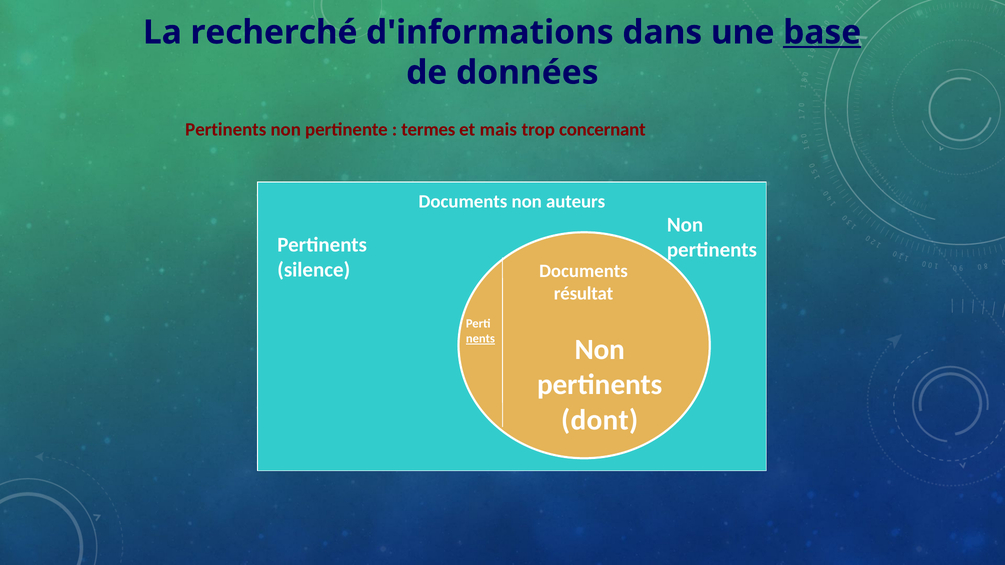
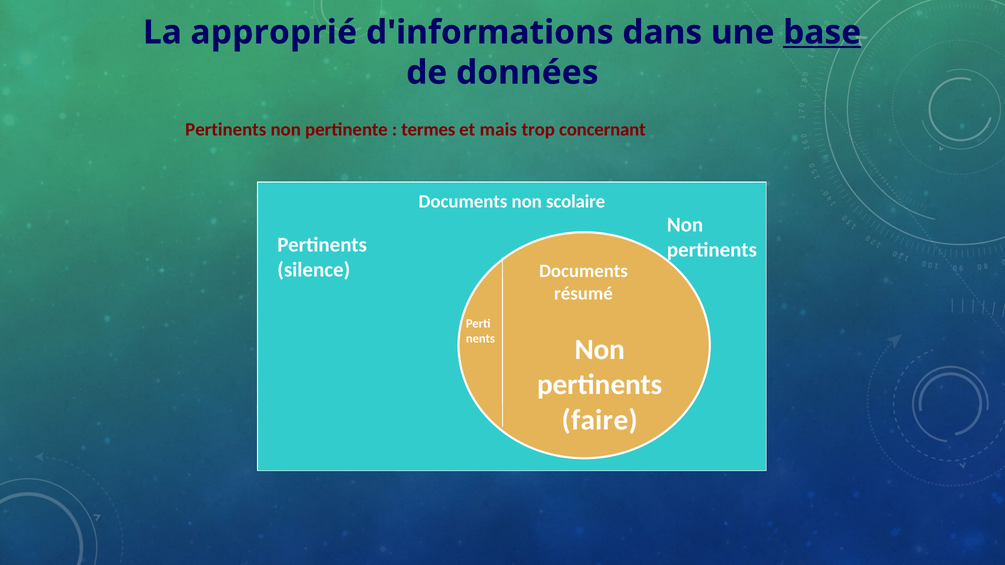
recherché: recherché -> approprié (274, 32)
auteurs: auteurs -> scolaire (576, 202)
résultat: résultat -> résumé (583, 294)
nents underline: present -> none (480, 339)
dont: dont -> faire (600, 420)
